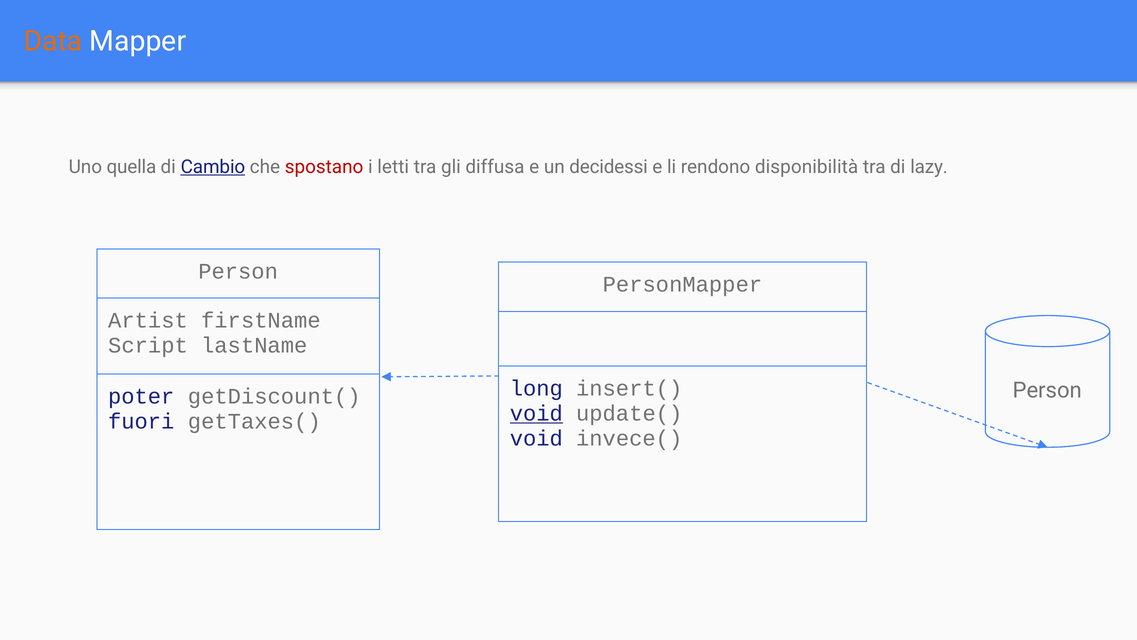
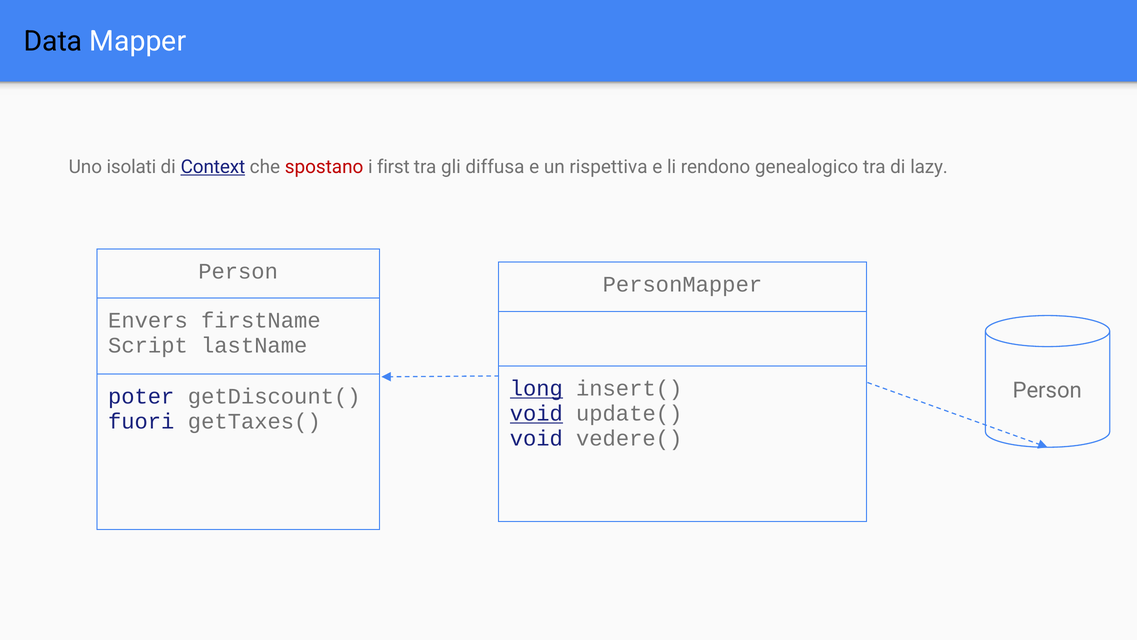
Data colour: orange -> black (53, 41)
quella: quella -> isolati (131, 167)
Cambio: Cambio -> Context (213, 167)
letti: letti -> first (393, 167)
decidessi: decidessi -> rispettiva (608, 167)
disponibilità: disponibilità -> genealogico (807, 167)
Artist: Artist -> Envers (148, 320)
long underline: none -> present (536, 388)
invece(: invece( -> vedere( (629, 438)
